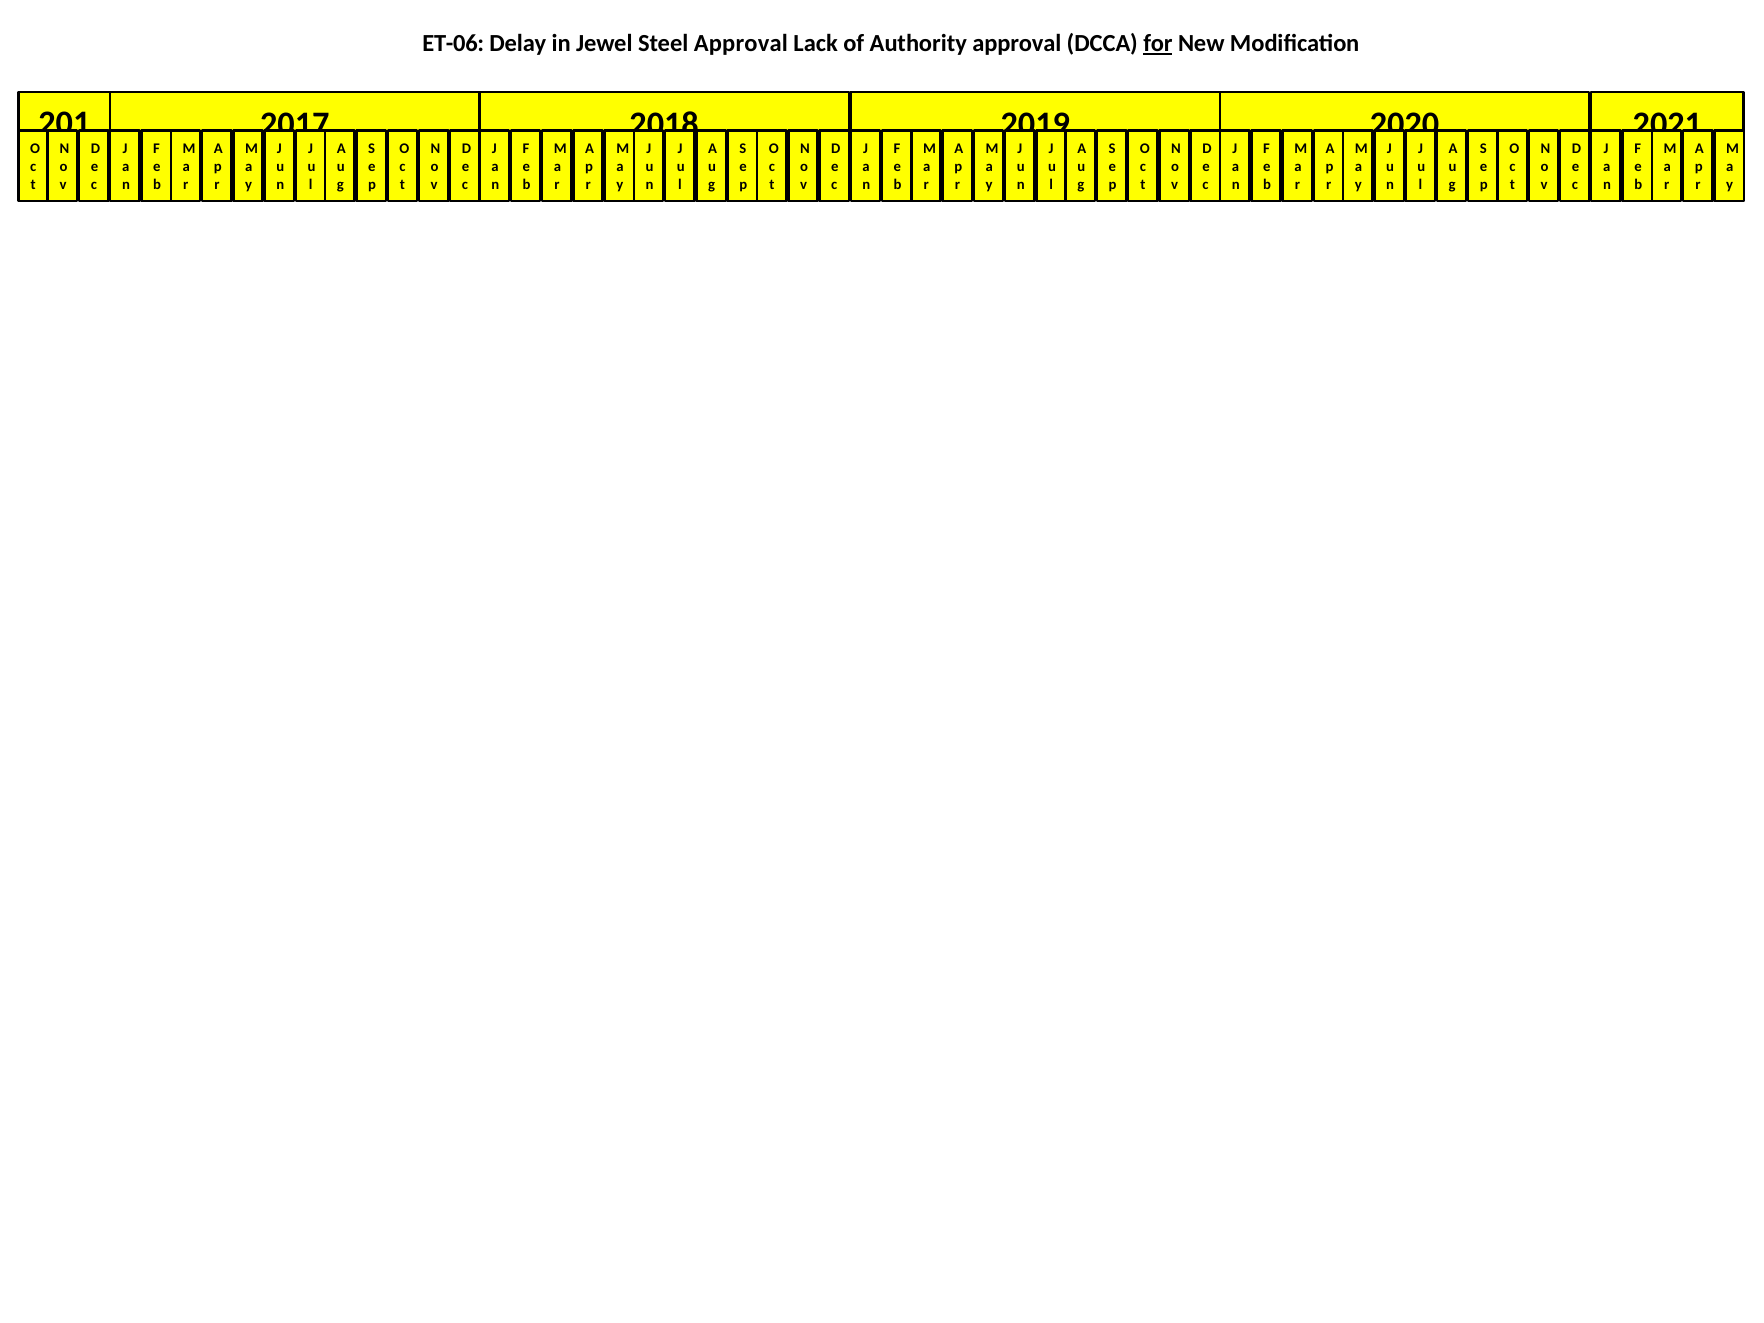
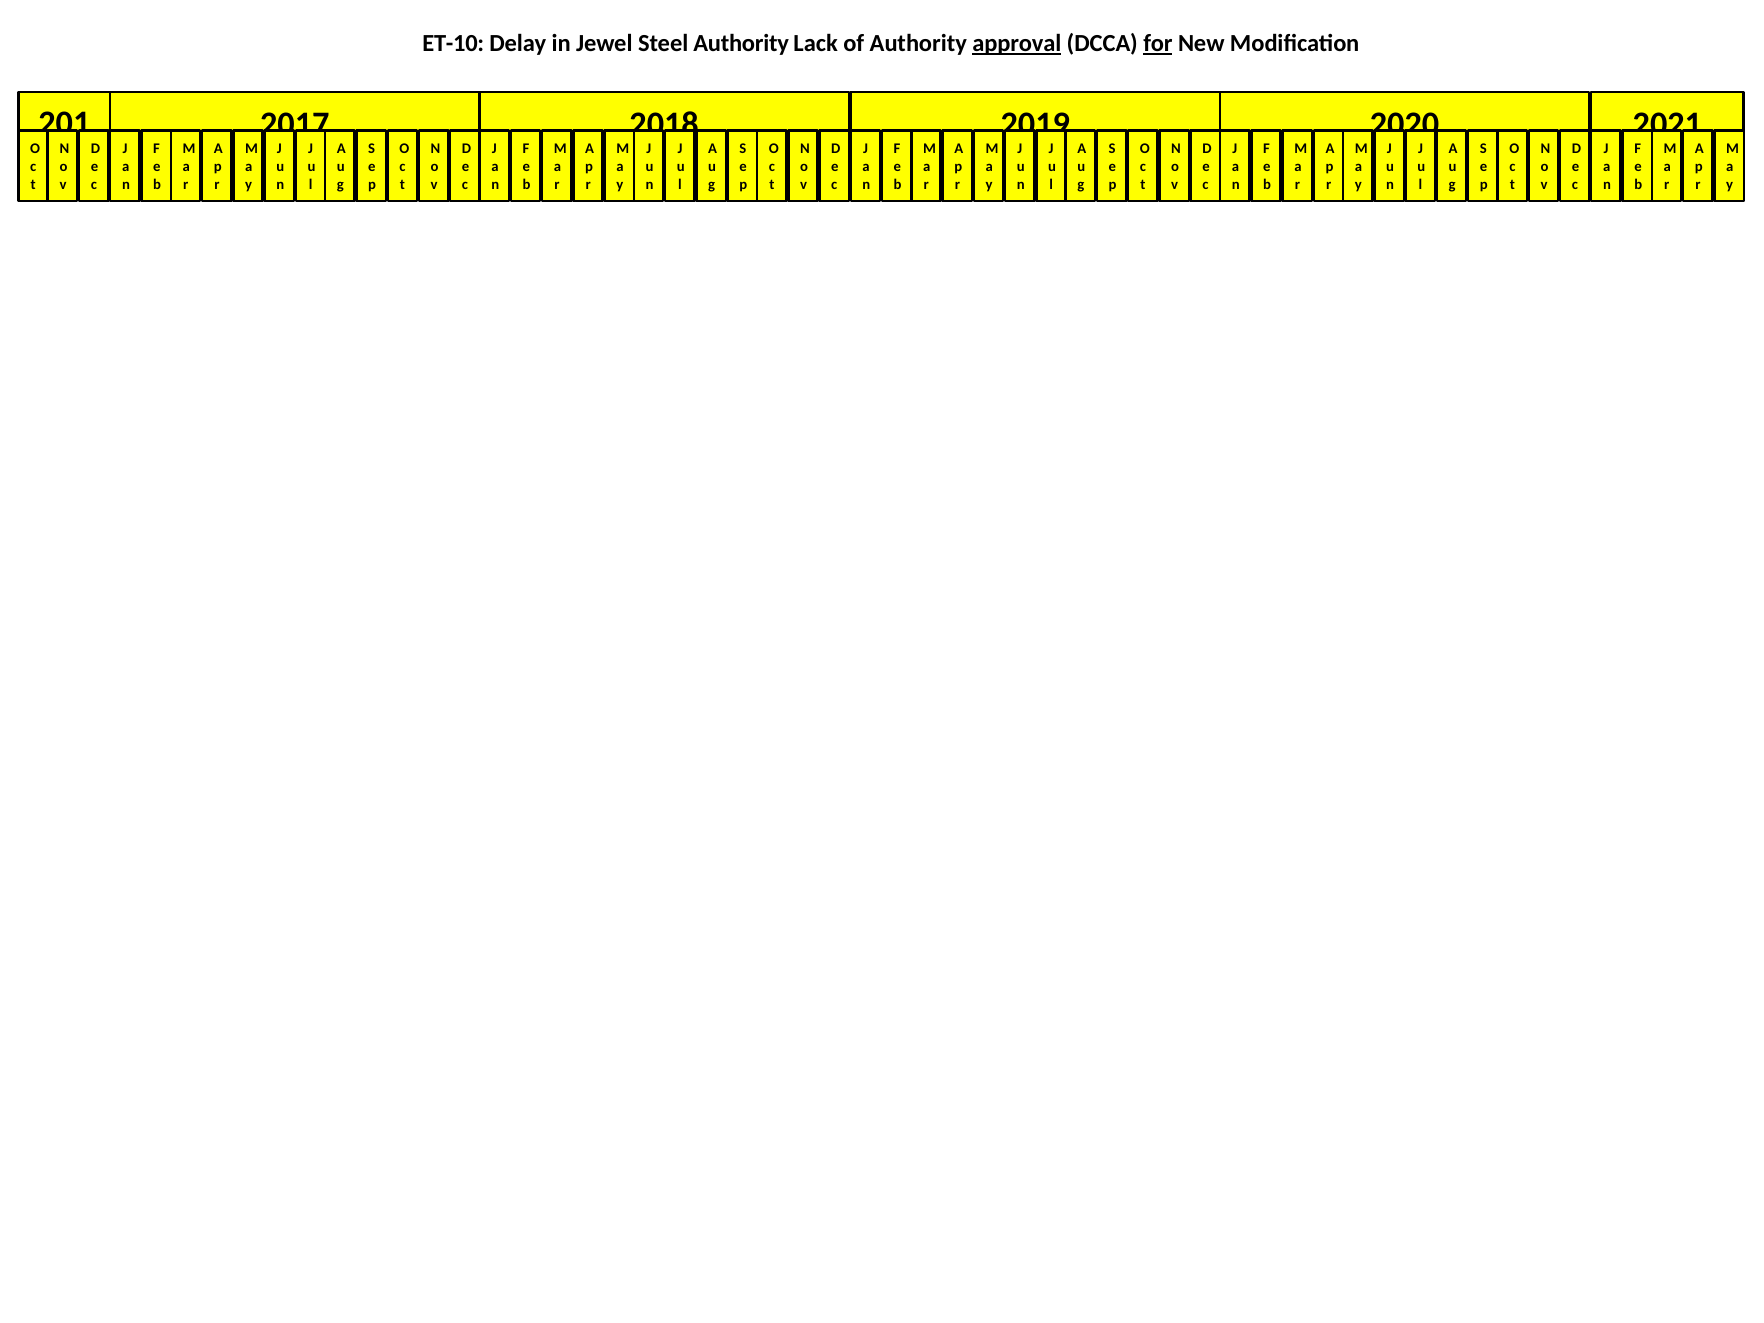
ET-06: ET-06 -> ET-10 (453, 44)
Steel Approval: Approval -> Authority (741, 44)
approval underline: none -> present (1017, 44)
